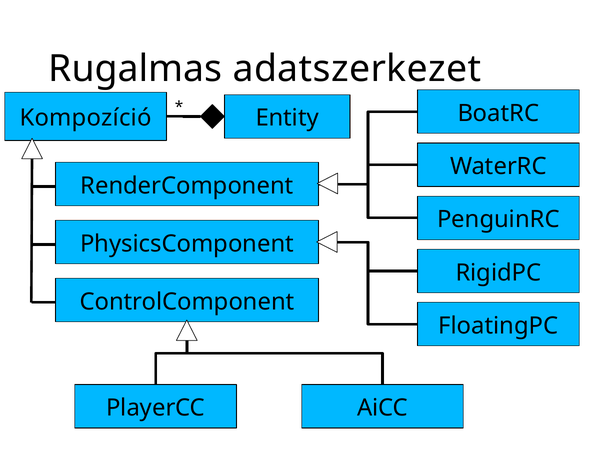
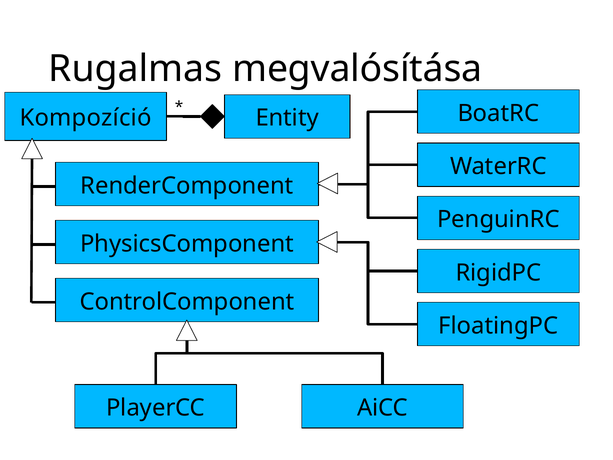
adatszerkezet: adatszerkezet -> megvalósítása (357, 69)
